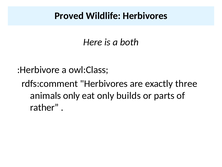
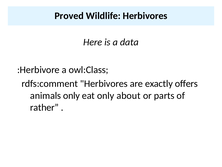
both: both -> data (129, 42)
three: three -> offers (186, 83)
builds: builds -> about (129, 95)
